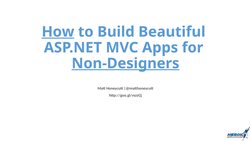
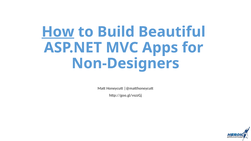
Non-Designers underline: present -> none (125, 63)
